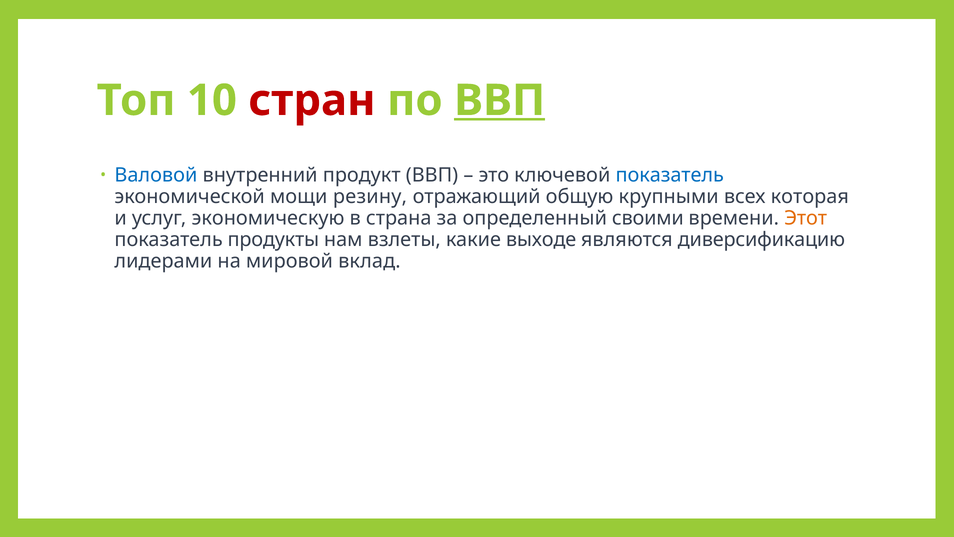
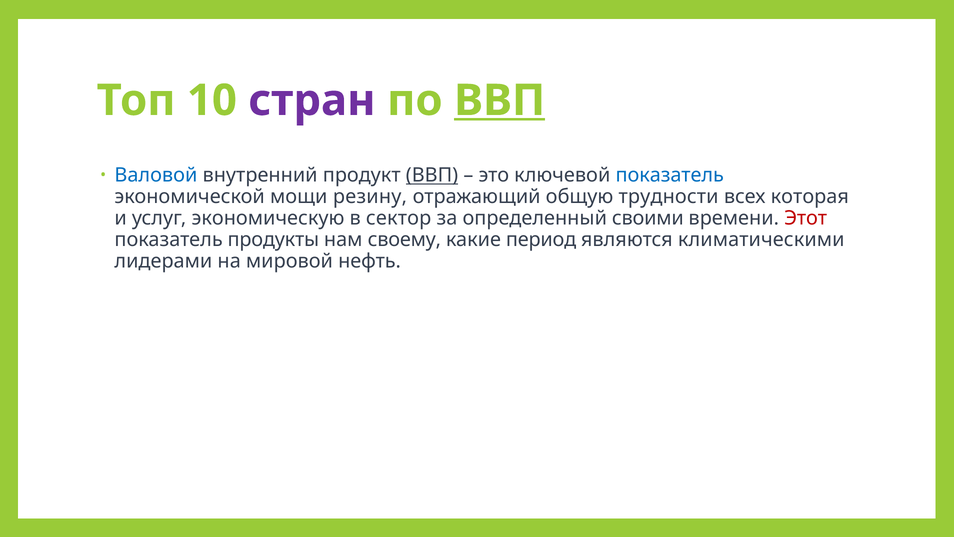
стран colour: red -> purple (312, 100)
ВВП underline: none -> present (432, 175)
крупными: крупными -> трудности (669, 197)
страна: страна -> сектор (399, 218)
Этот colour: orange -> red (806, 218)
взлеты: взлеты -> своему (404, 240)
выходе: выходе -> период (541, 240)
диверсификацию: диверсификацию -> климатическими (761, 240)
вклад: вклад -> нефть (370, 261)
